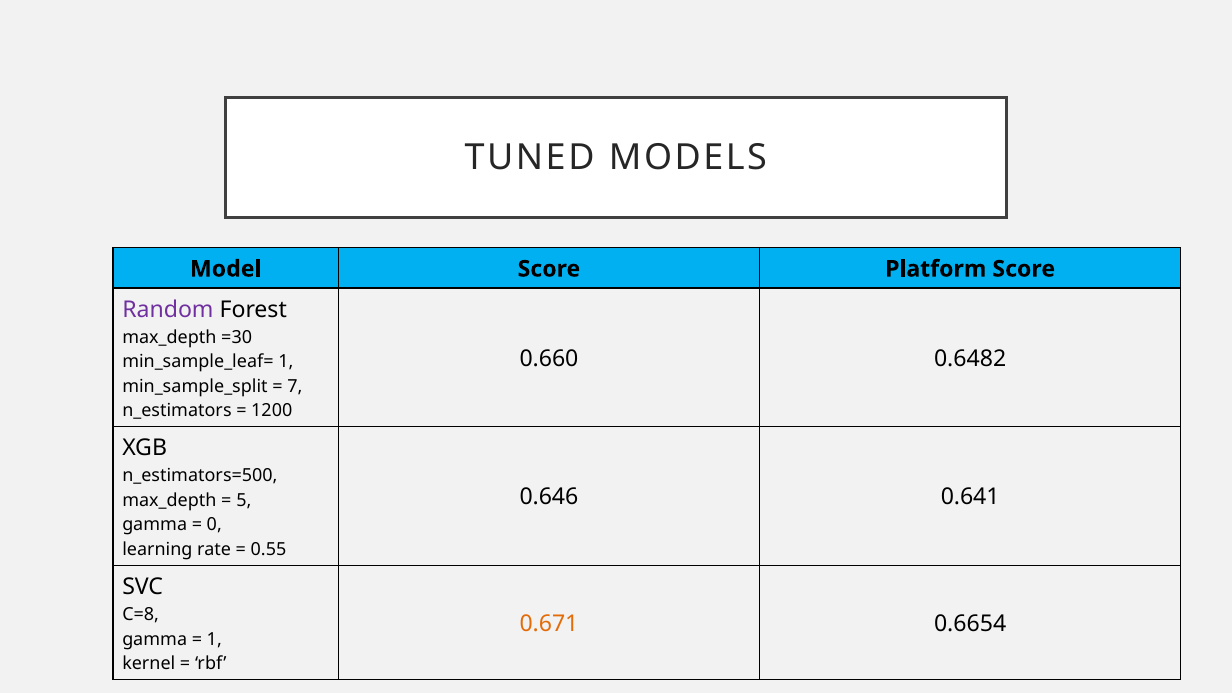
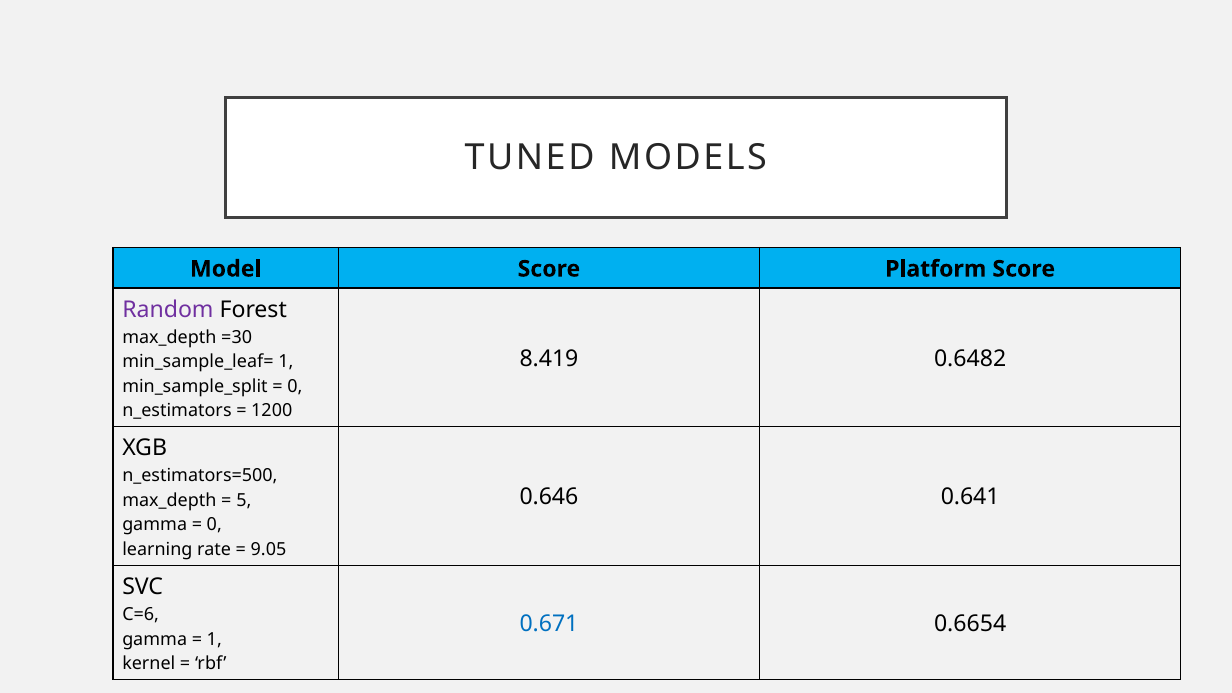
0.660: 0.660 -> 8.419 (549, 359)
7: 7 -> 0 (295, 386)
0.55: 0.55 -> 9.05 (269, 549)
C=8: C=8 -> C=6 (141, 615)
0.671 colour: orange -> blue (549, 624)
